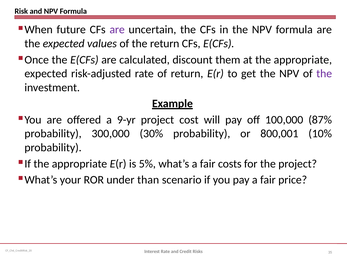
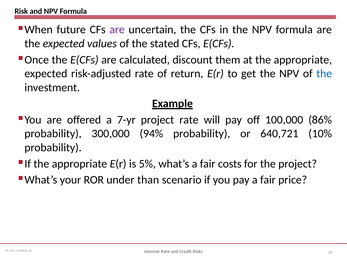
the return: return -> stated (165, 44)
the colour: purple -> blue (324, 74)
9-yr: 9-yr -> 7-yr (126, 120)
project cost: cost -> rate (189, 120)
87%: 87% -> 86% (320, 120)
30%: 30% -> 94% (151, 134)
800,001: 800,001 -> 640,721 (279, 134)
